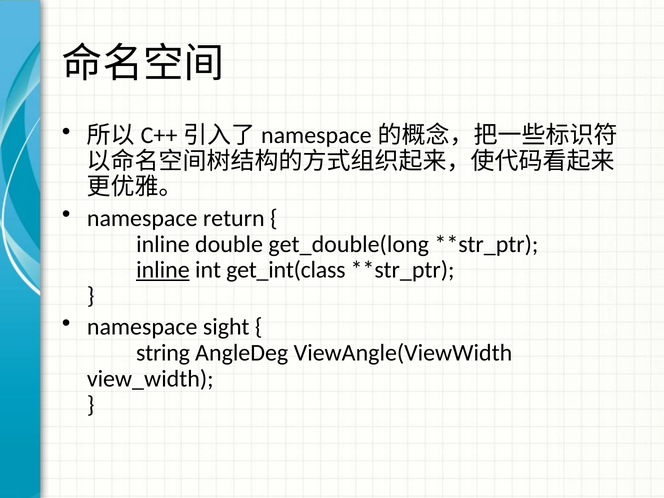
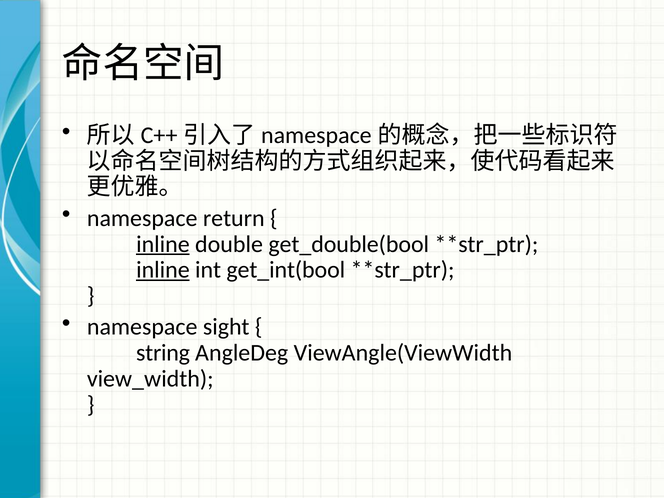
inline underline: none -> present (163, 244)
get_double(long: get_double(long -> get_double(bool (349, 244)
get_int(class: get_int(class -> get_int(bool (286, 270)
